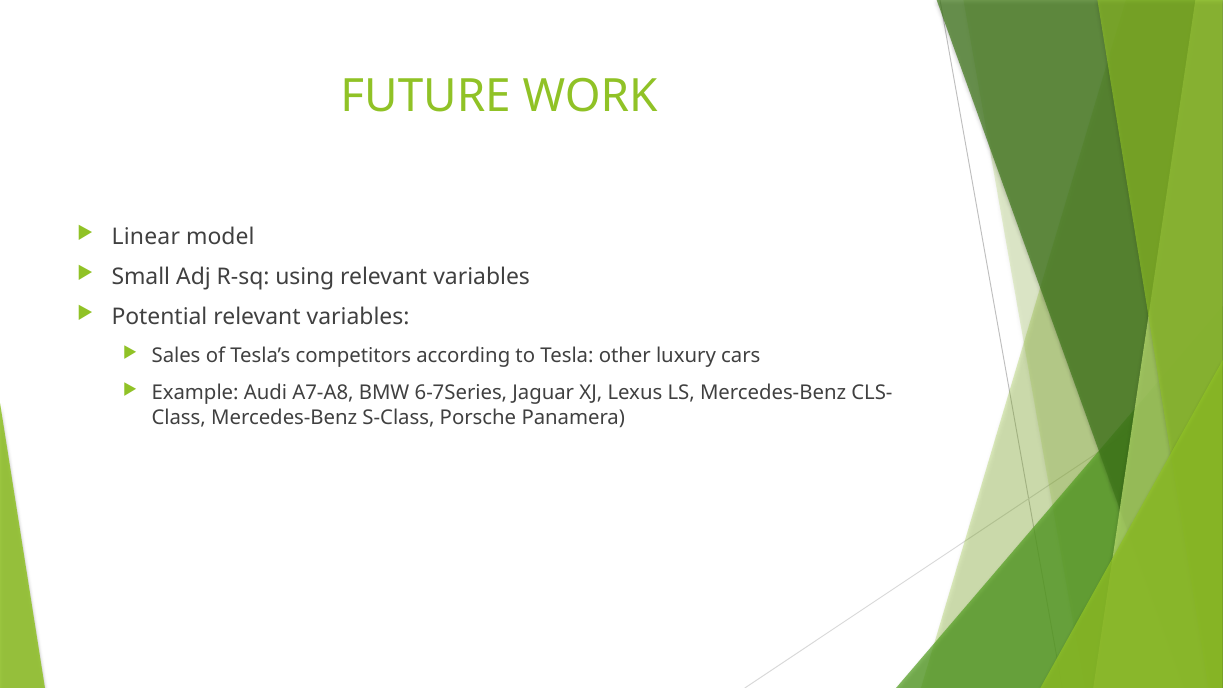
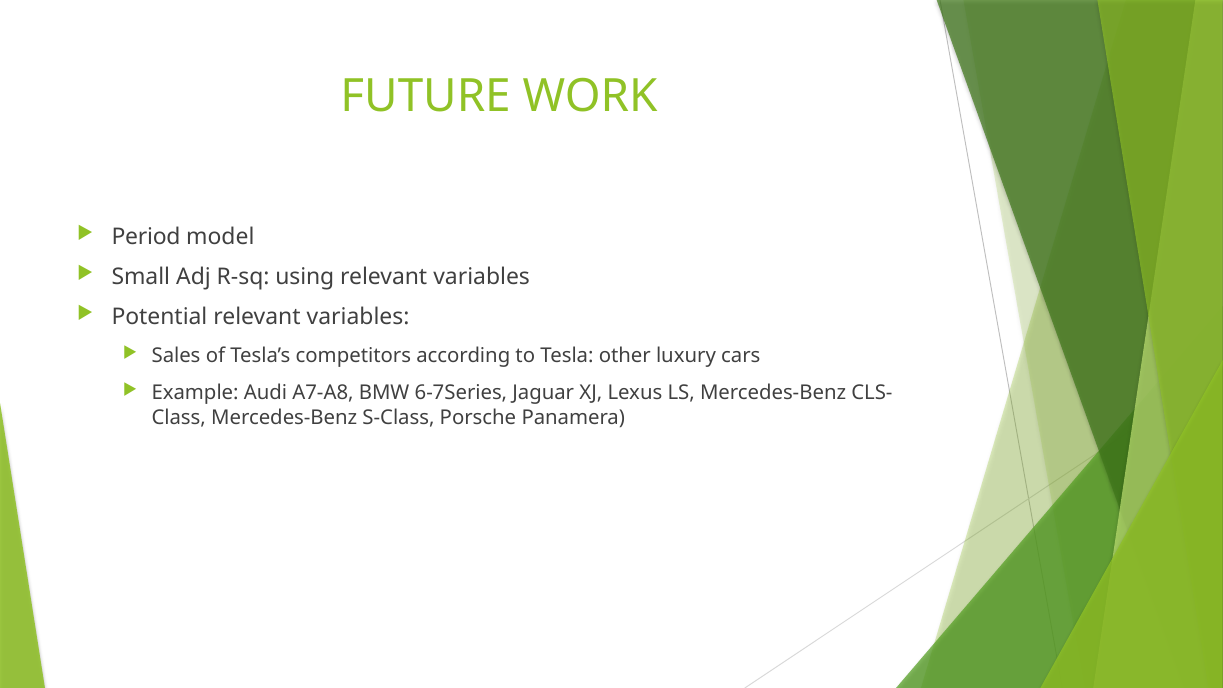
Linear: Linear -> Period (146, 237)
